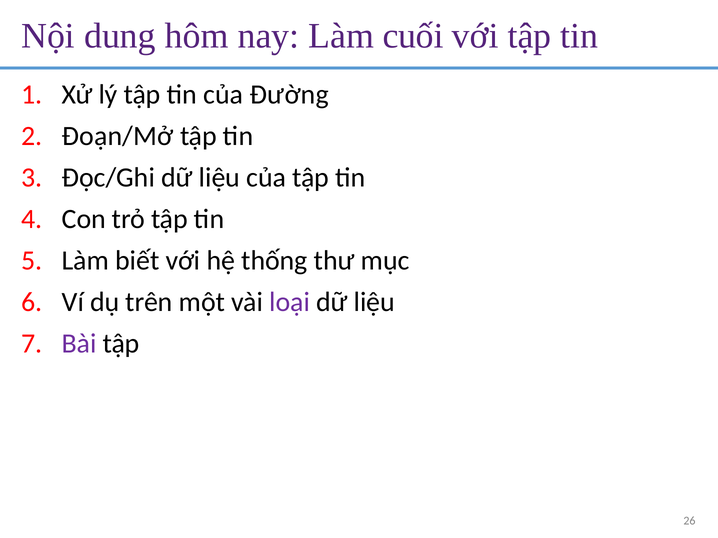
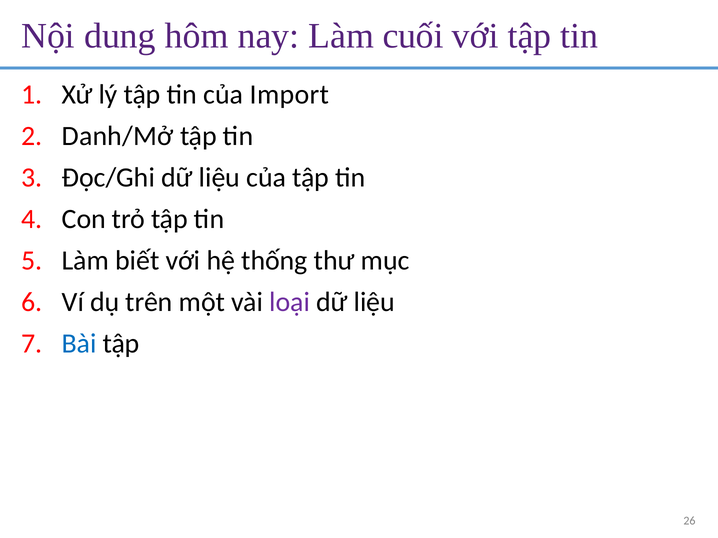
Đường: Đường -> Import (289, 95)
Đoạn/Mở: Đoạn/Mở -> Danh/Mở (118, 136)
Bài colour: purple -> blue (79, 344)
